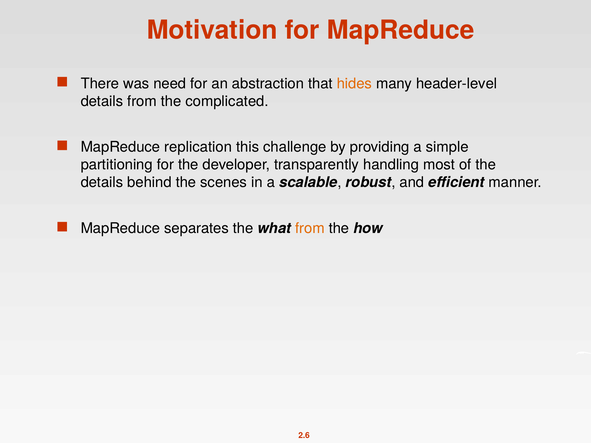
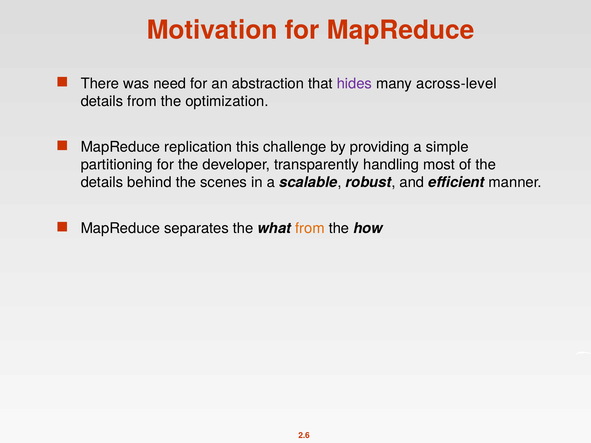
hides colour: orange -> purple (354, 84)
header-level: header-level -> across-level (457, 84)
complicated: complicated -> optimization (227, 101)
